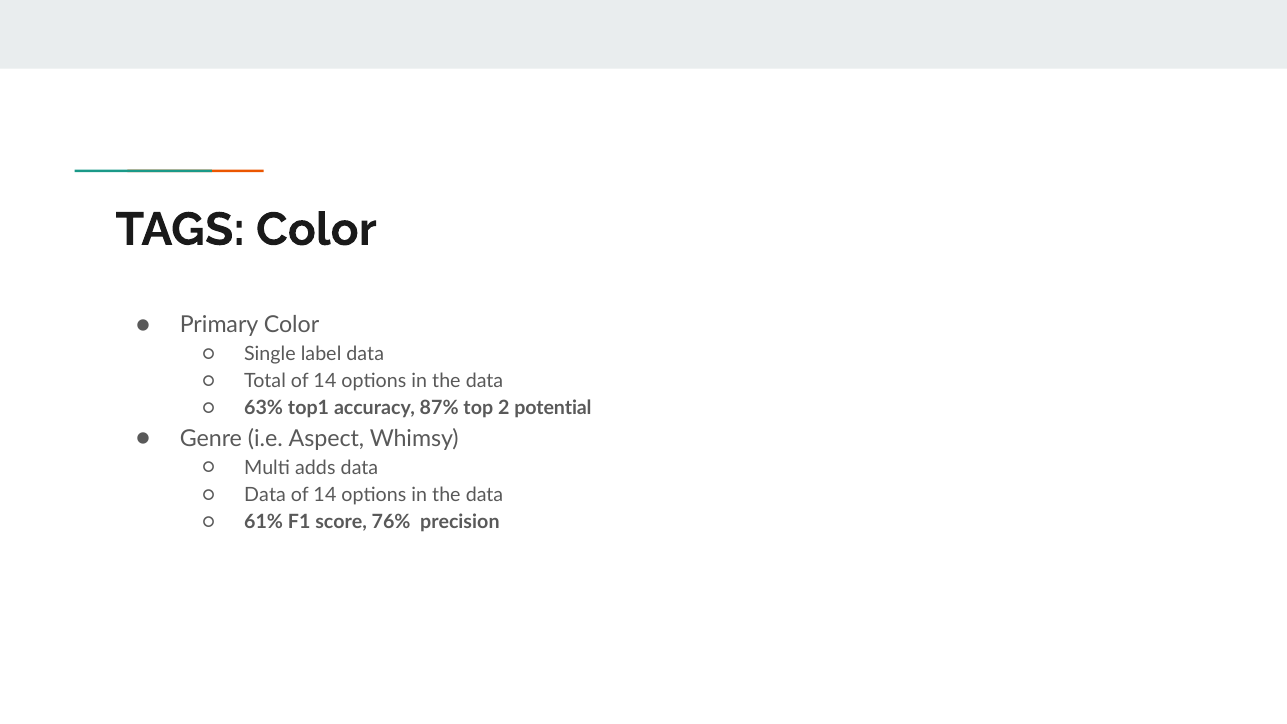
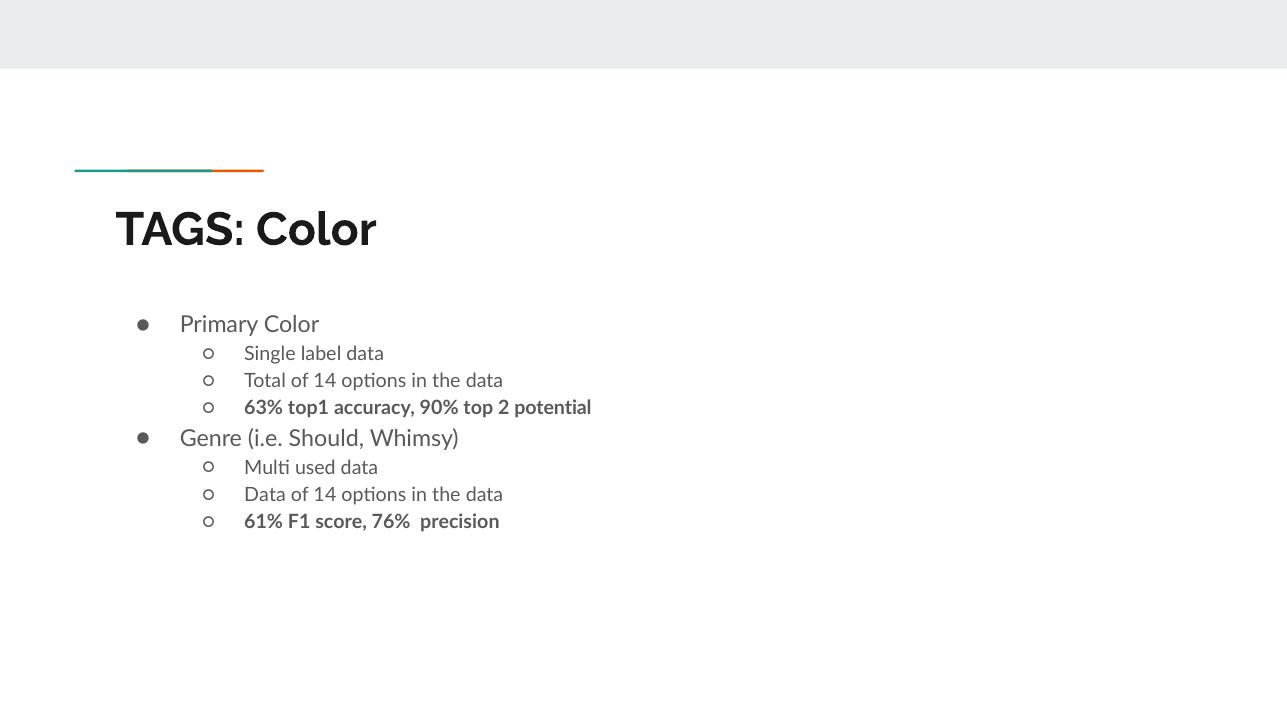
87%: 87% -> 90% (439, 408)
Aspect: Aspect -> Should (326, 439)
adds: adds -> used (315, 468)
